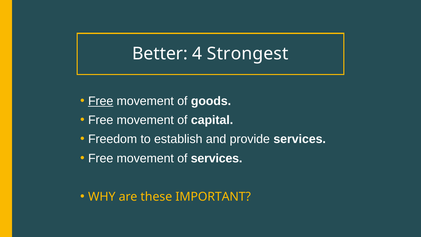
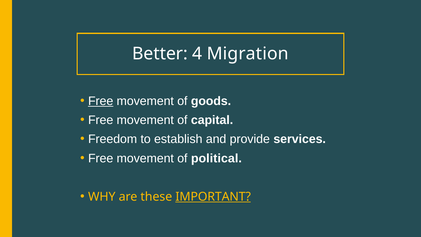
Strongest: Strongest -> Migration (248, 54)
of services: services -> political (216, 158)
IMPORTANT underline: none -> present (213, 197)
